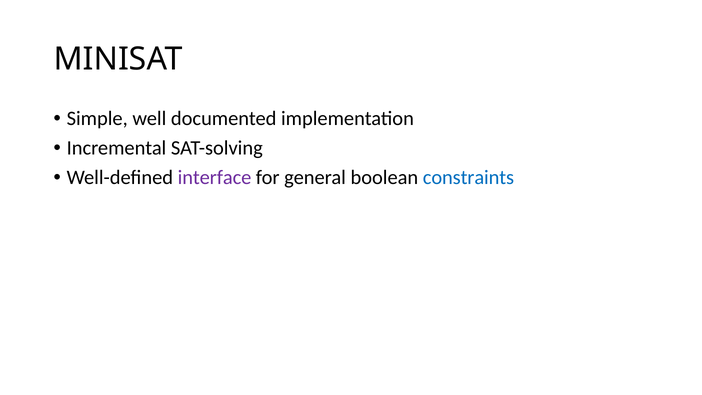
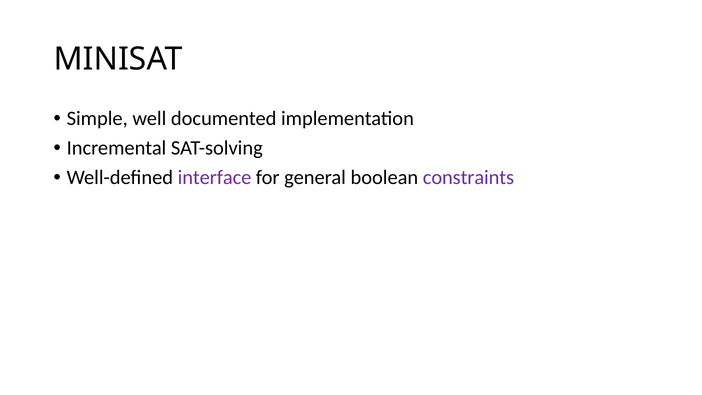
constraints colour: blue -> purple (468, 178)
